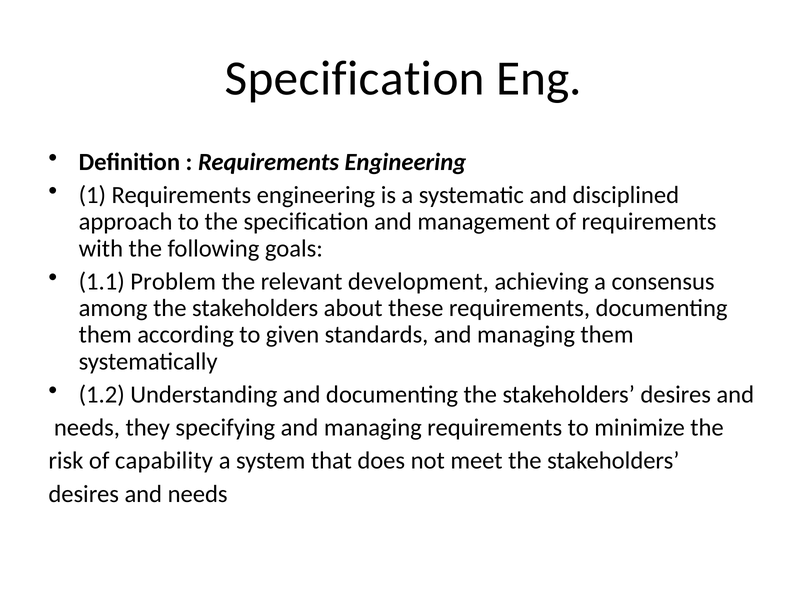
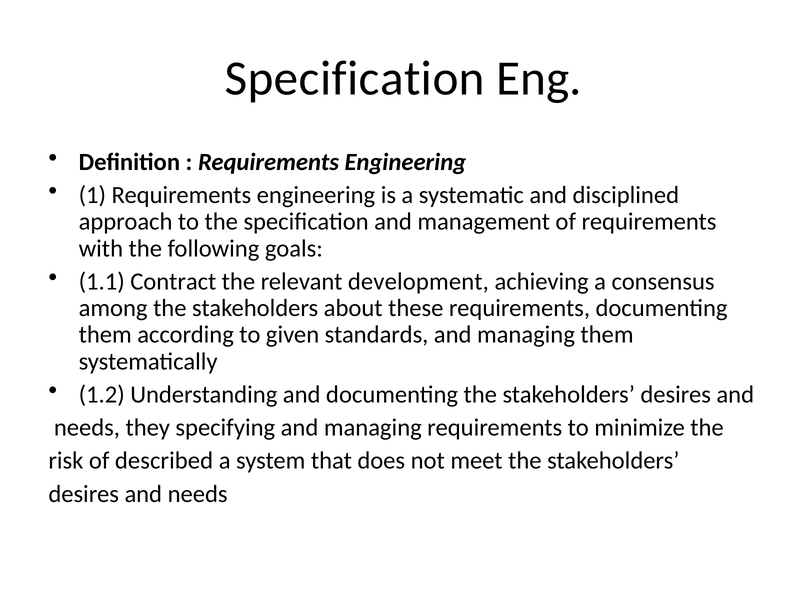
Problem: Problem -> Contract (173, 281)
capability: capability -> described (164, 460)
